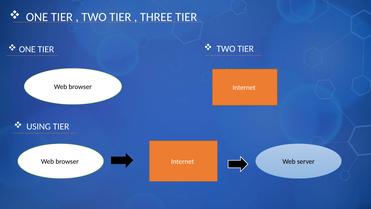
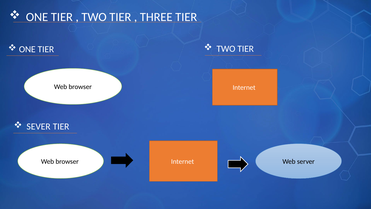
USING: USING -> SEVER (39, 126)
